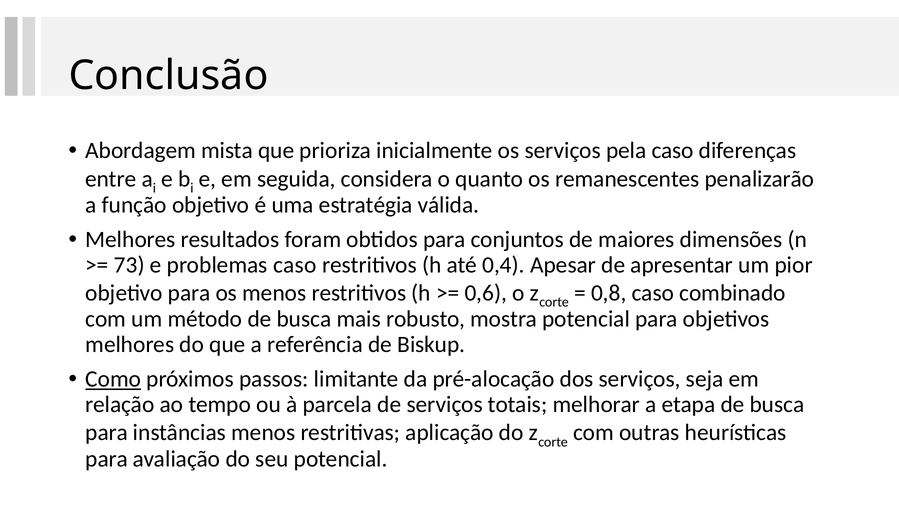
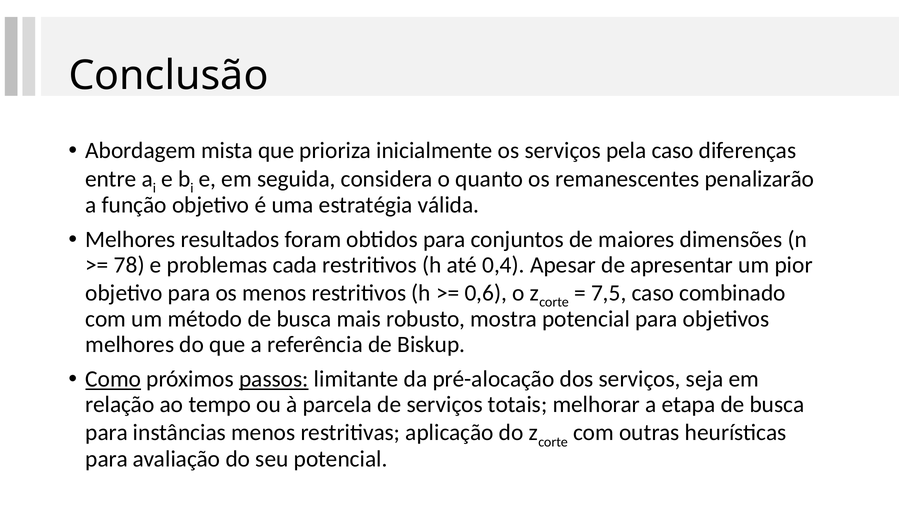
73: 73 -> 78 (129, 265)
problemas caso: caso -> cada (295, 265)
0,8: 0,8 -> 7,5 (609, 293)
passos underline: none -> present (274, 379)
